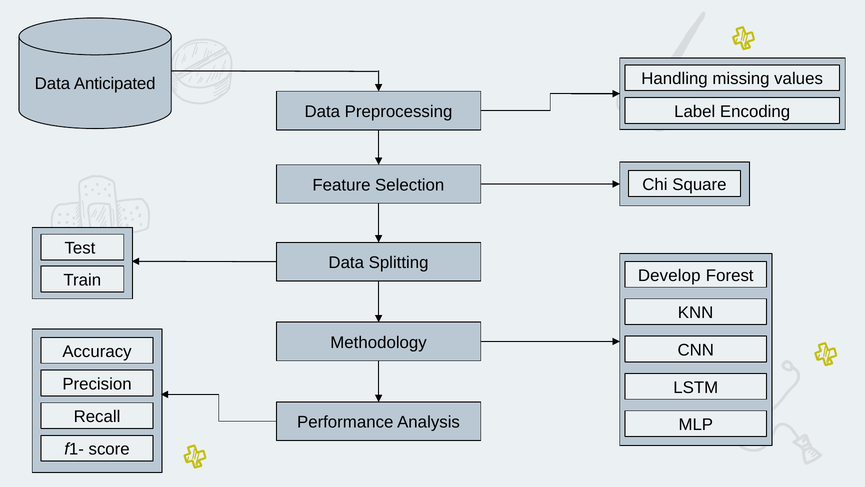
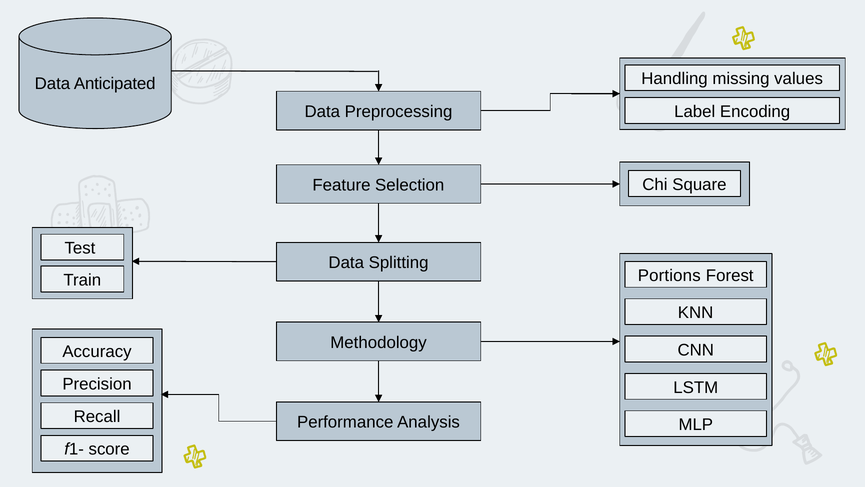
Develop: Develop -> Portions (669, 275)
